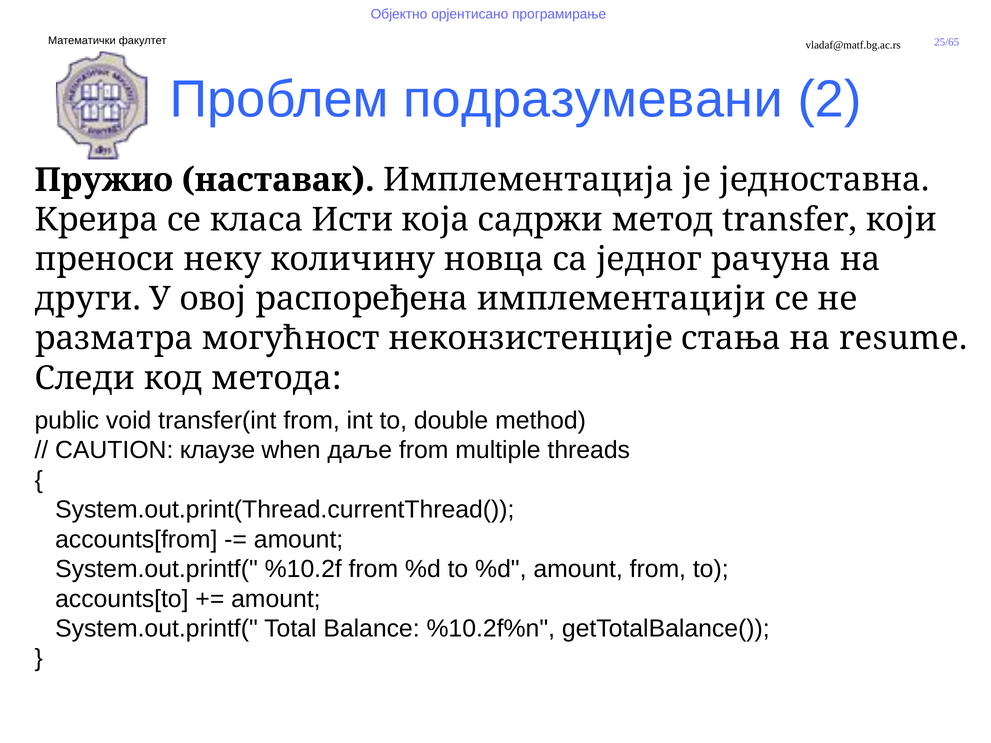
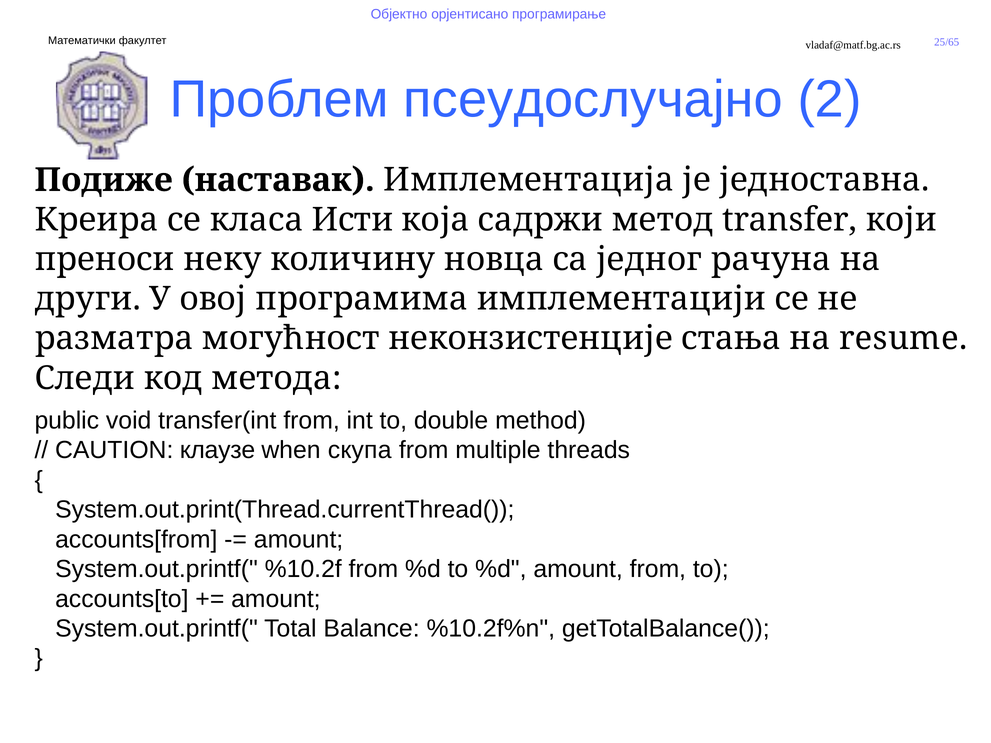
подразумевани: подразумевани -> псеудослучајно (593, 99)
Пружио: Пружио -> Подиже (104, 180)
распоређена: распоређена -> програмима (362, 299)
даље: даље -> скупа (360, 450)
